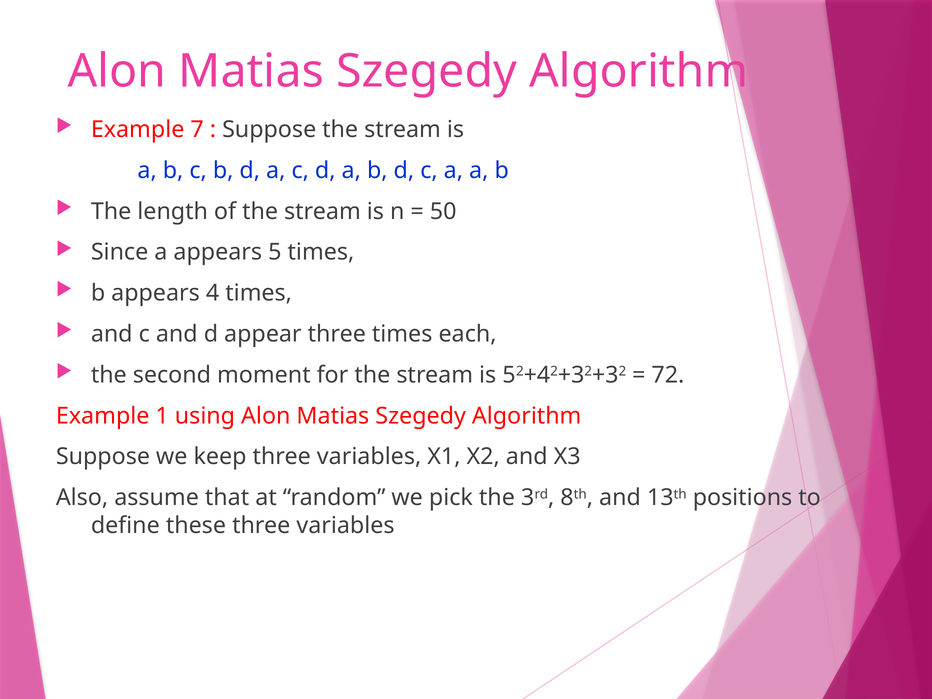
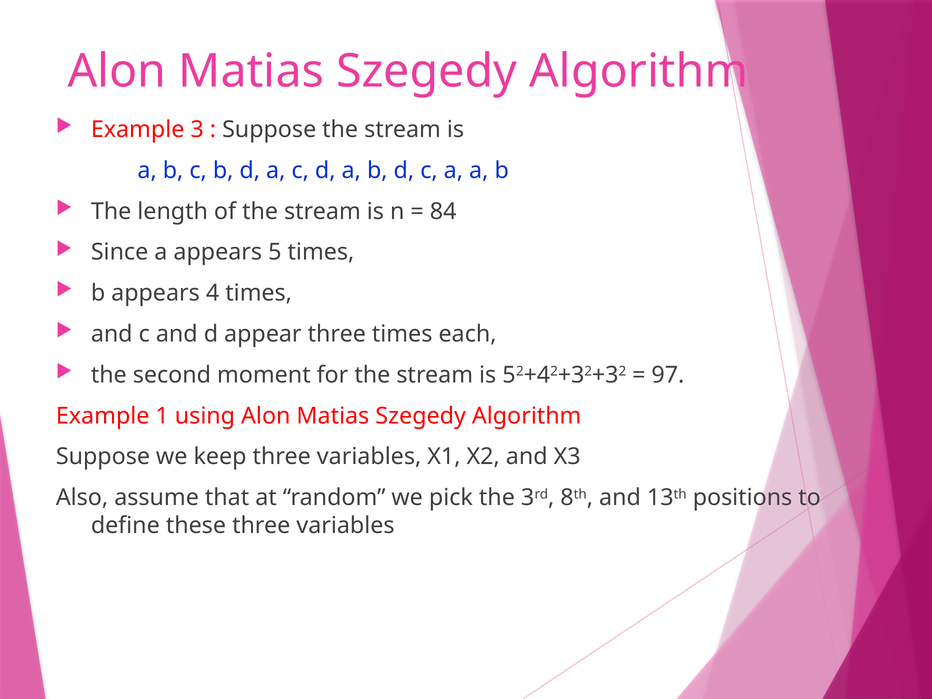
7: 7 -> 3 (197, 130)
50: 50 -> 84 (443, 211)
72: 72 -> 97 (668, 375)
